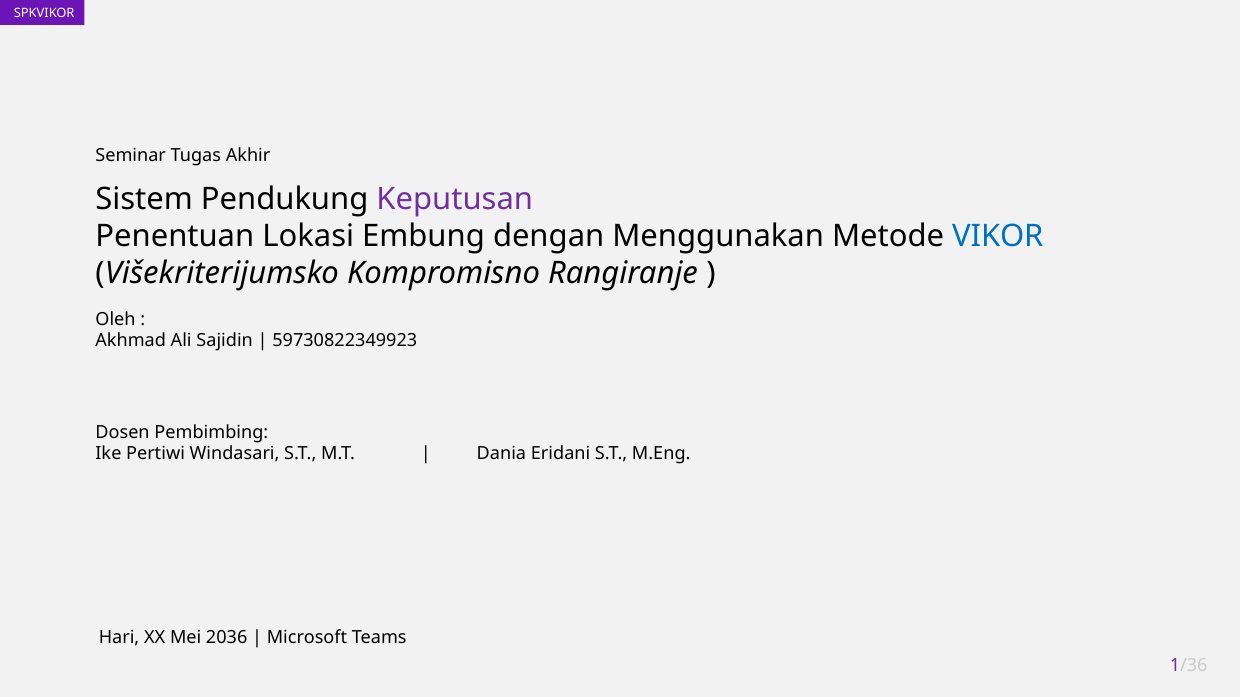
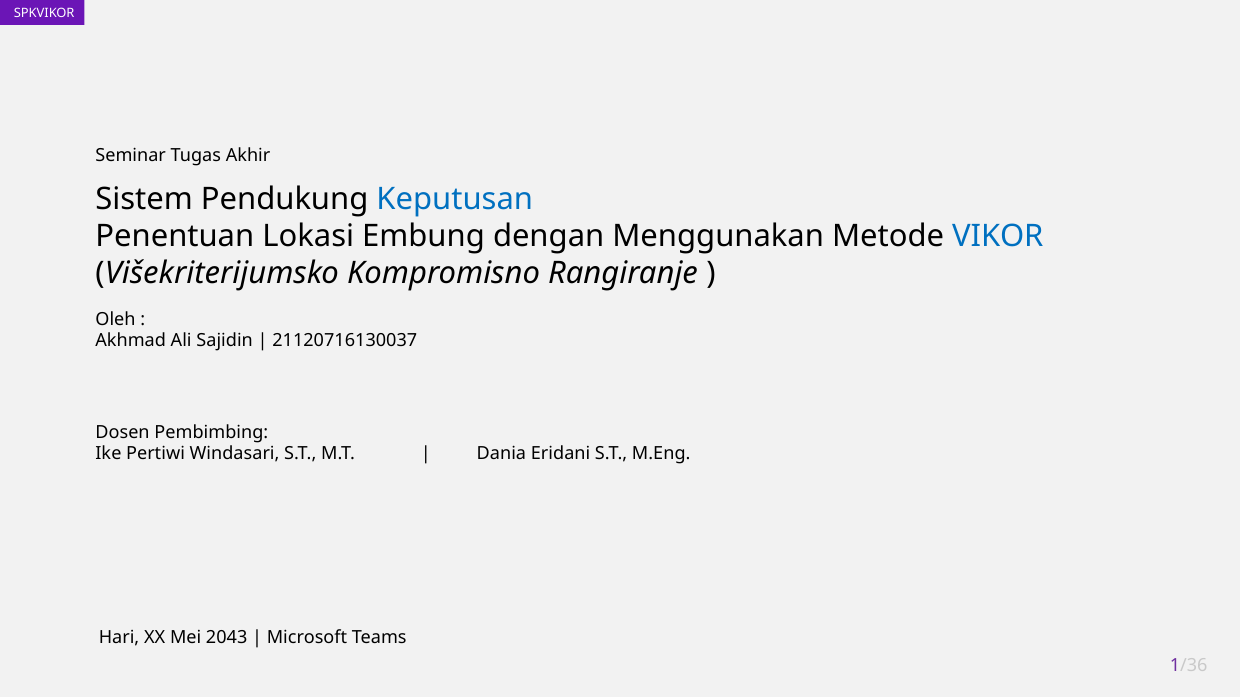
Keputusan colour: purple -> blue (455, 199)
59730822349923: 59730822349923 -> 21120716130037 (345, 341)
2036: 2036 -> 2043 (227, 638)
